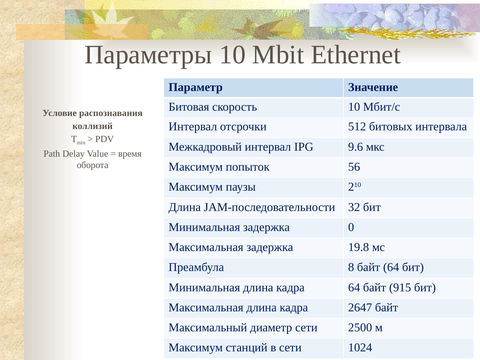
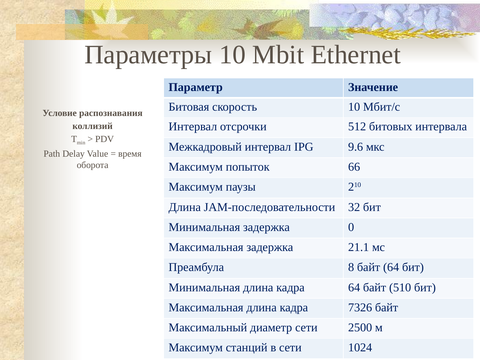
56: 56 -> 66 (354, 167)
19.8: 19.8 -> 21.1 (359, 247)
915: 915 -> 510 (400, 287)
2647: 2647 -> 7326 (360, 307)
